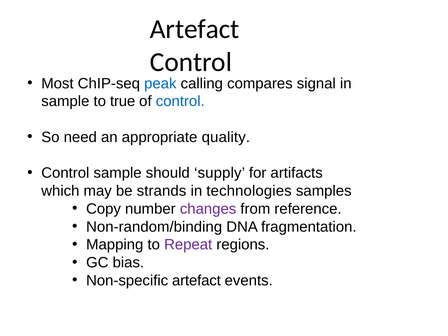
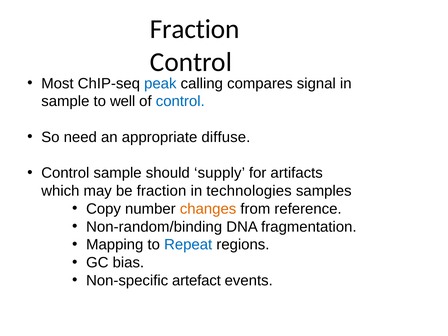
Artefact: Artefact -> Fraction (195, 29)
true: true -> well (123, 101)
quality: quality -> diffuse (226, 137)
be strands: strands -> fraction (162, 191)
changes colour: purple -> orange (208, 209)
Repeat colour: purple -> blue (188, 245)
